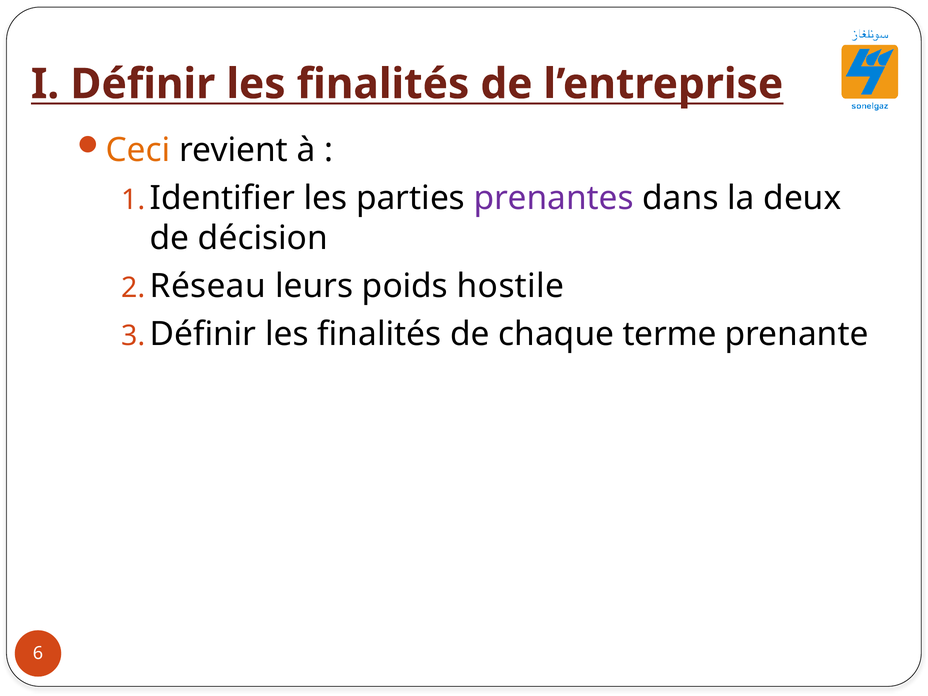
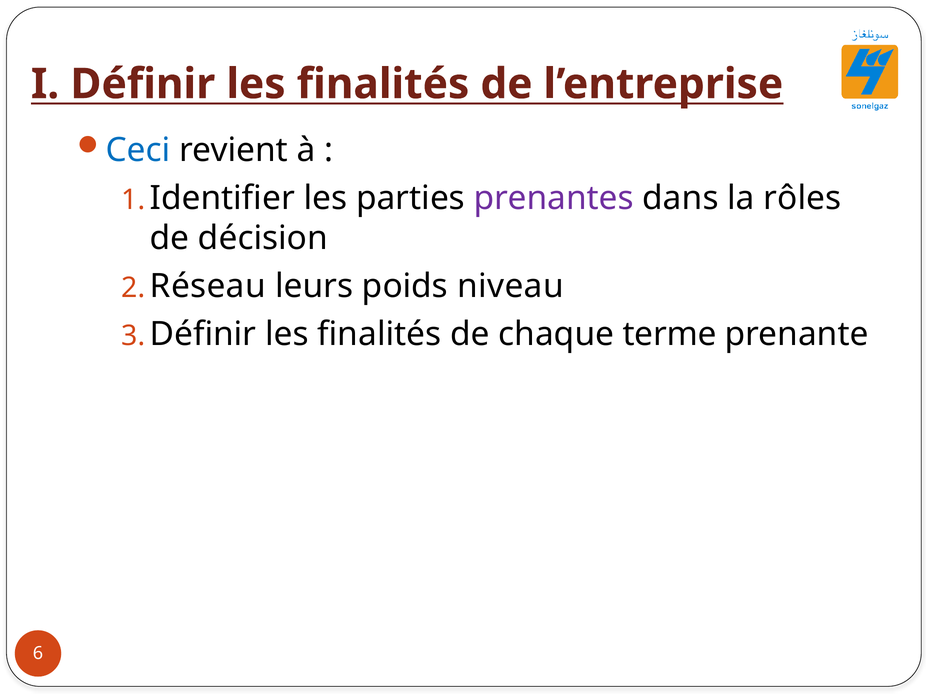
Ceci colour: orange -> blue (138, 150)
deux: deux -> rôles (802, 198)
hostile: hostile -> niveau (511, 286)
